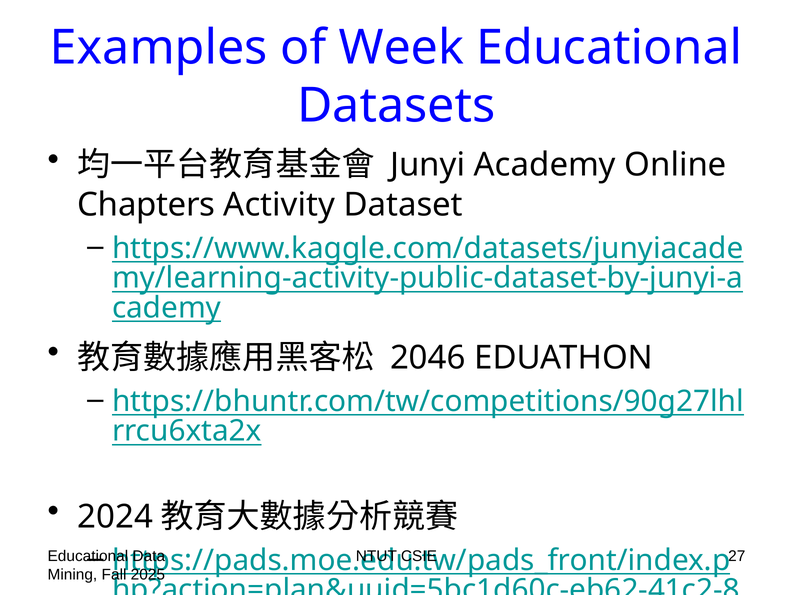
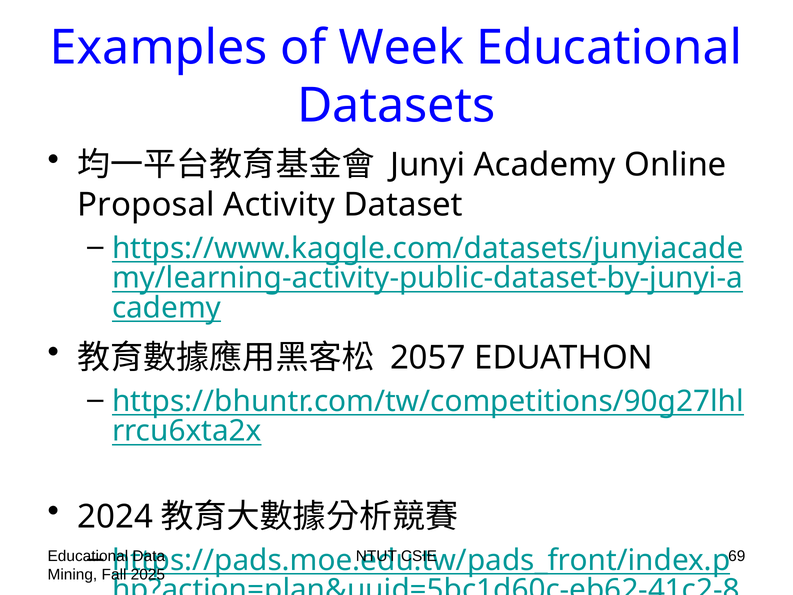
Chapters: Chapters -> Proposal (146, 205)
2046: 2046 -> 2057 (428, 358)
27: 27 -> 69 (737, 556)
